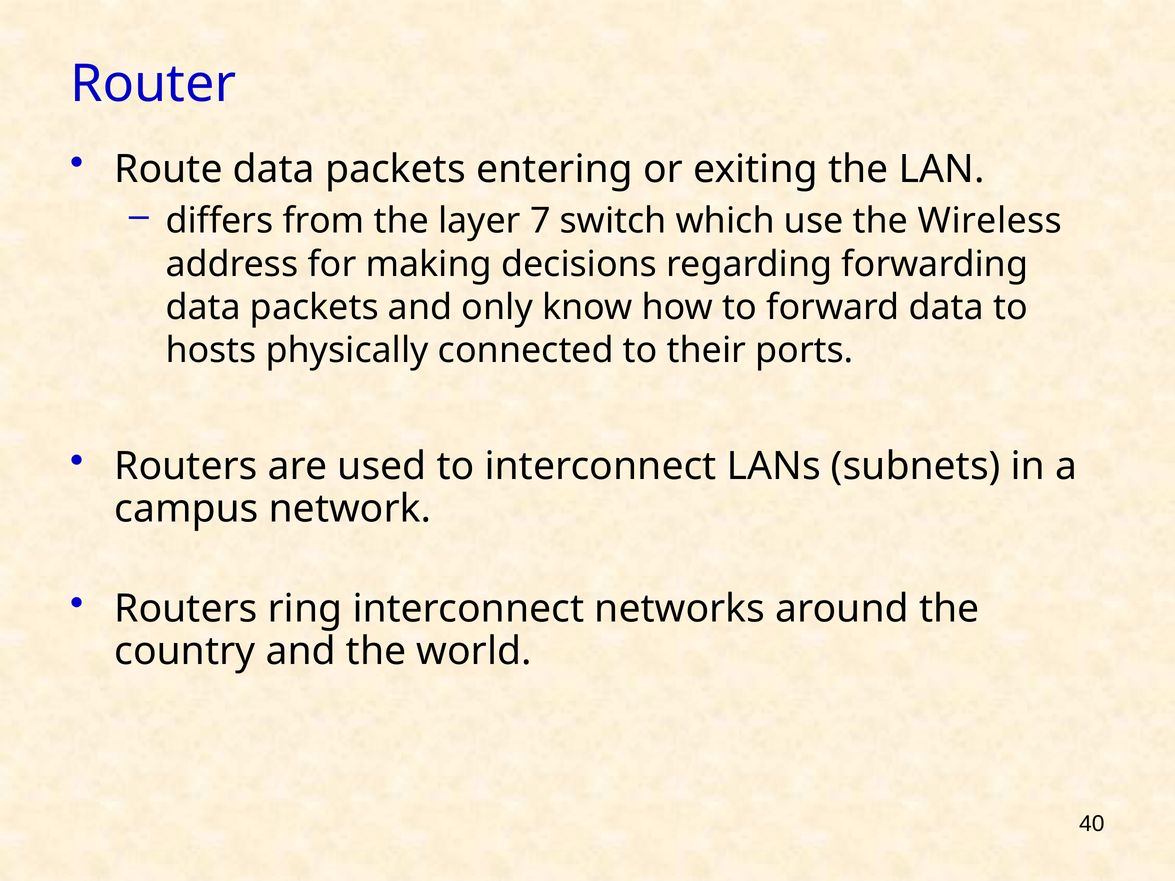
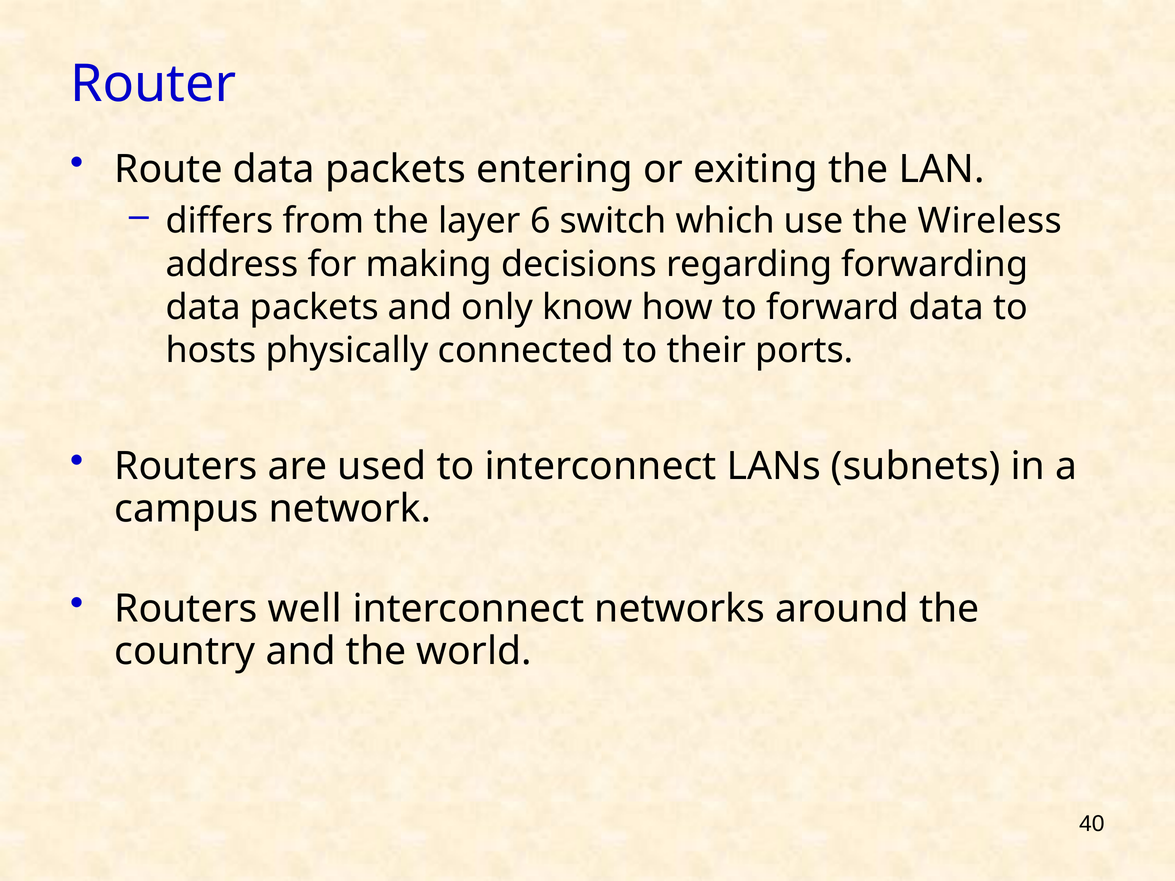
7: 7 -> 6 (540, 221)
ring: ring -> well (305, 609)
